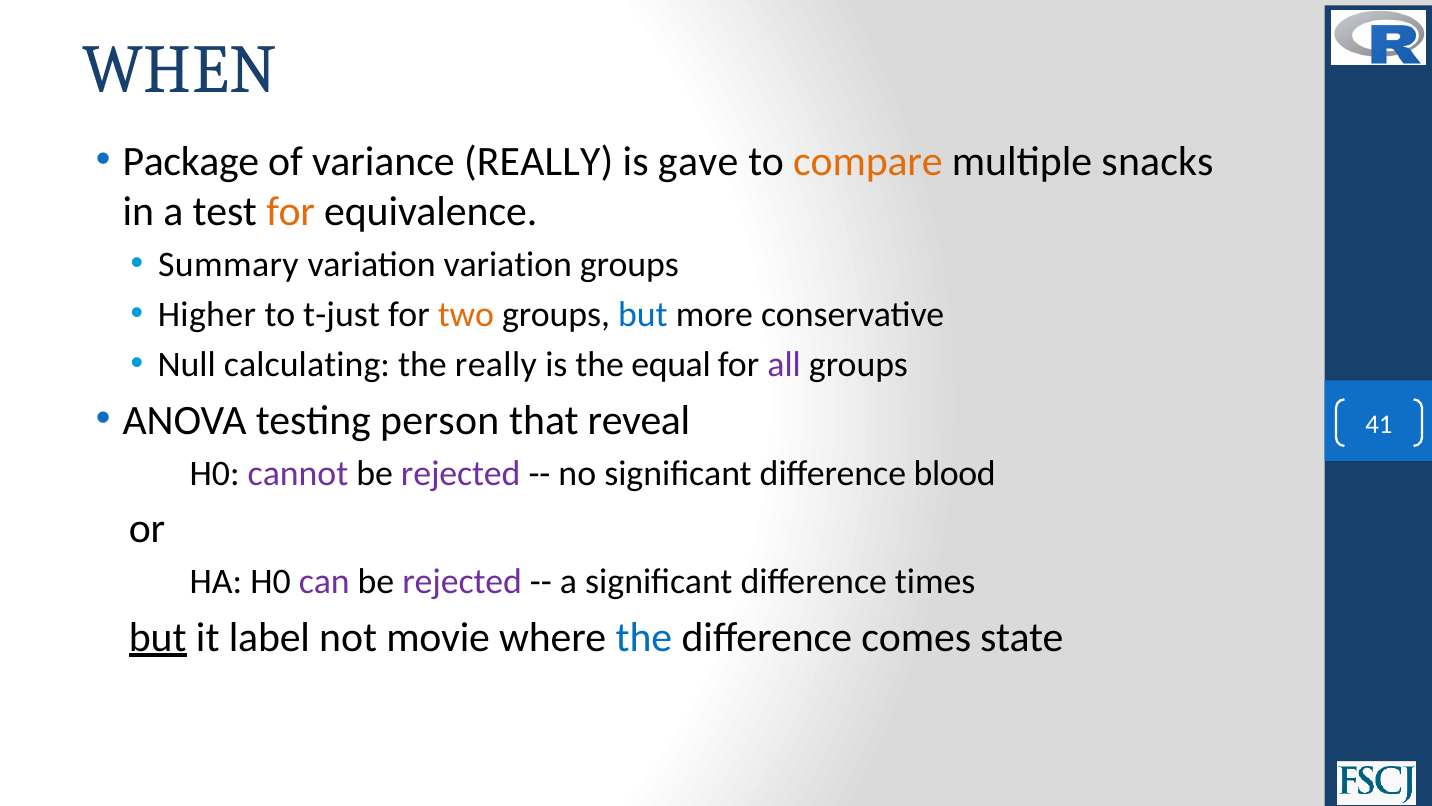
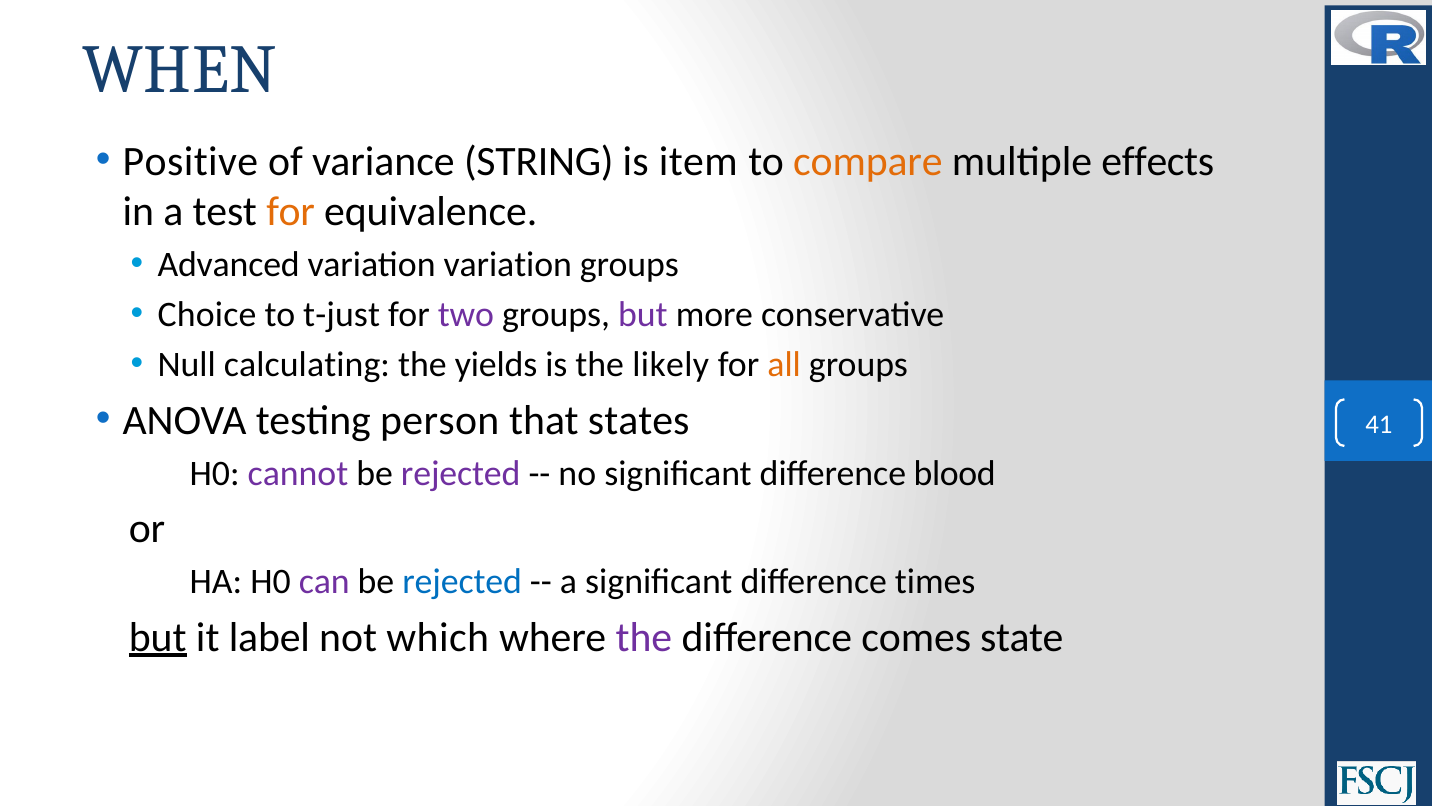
Package: Package -> Positive (190, 161)
variance REALLY: REALLY -> STRING (539, 161)
gave: gave -> item (698, 161)
snacks: snacks -> effects (1158, 161)
Summary: Summary -> Advanced (229, 265)
Higher: Higher -> Choice (207, 315)
two colour: orange -> purple (466, 315)
but colour: blue -> purple (643, 315)
the really: really -> yields (496, 365)
equal: equal -> likely (671, 365)
all colour: purple -> orange (784, 365)
reveal: reveal -> states (639, 420)
rejected colour: purple -> blue (462, 582)
movie: movie -> which (438, 637)
the colour: blue -> purple (644, 637)
